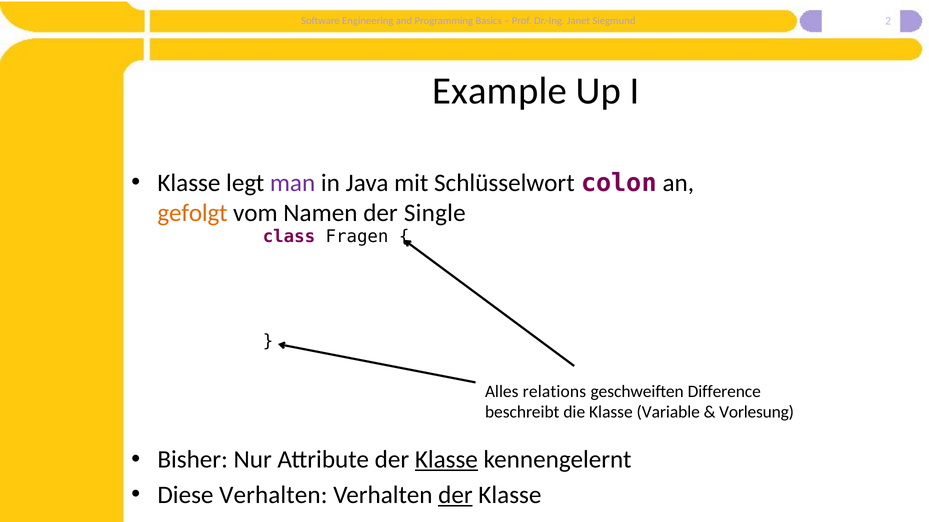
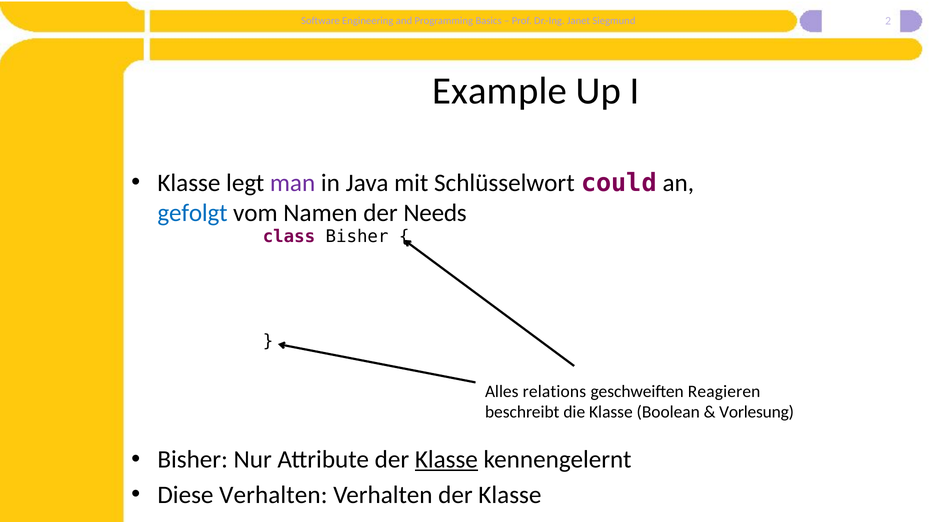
colon: colon -> could (619, 183)
gefolgt colour: orange -> blue (193, 213)
Single: Single -> Needs (435, 213)
class Fragen: Fragen -> Bisher (357, 237)
Difference: Difference -> Reagieren (724, 392)
Variable: Variable -> Boolean (668, 413)
der underline: present -> none (455, 495)
